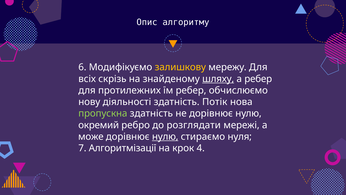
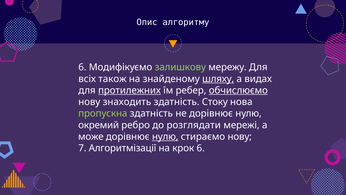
залишкову colour: yellow -> light green (180, 67)
скрiзь: скрiзь -> також (112, 79)
а ребер: ребер -> видах (258, 79)
протилежних underline: none -> present (129, 90)
обчислюємо underline: none -> present (238, 90)
дiяльностi: дiяльностi -> знаходить (127, 102)
Потік: Потік -> Стоку (215, 102)
стираємо нуля: нуля -> нову (240, 136)
крок 4: 4 -> 6 (201, 148)
